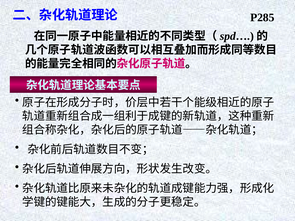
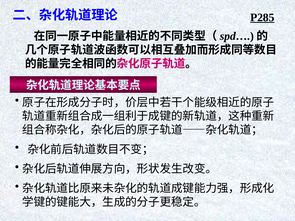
P285 underline: none -> present (262, 18)
